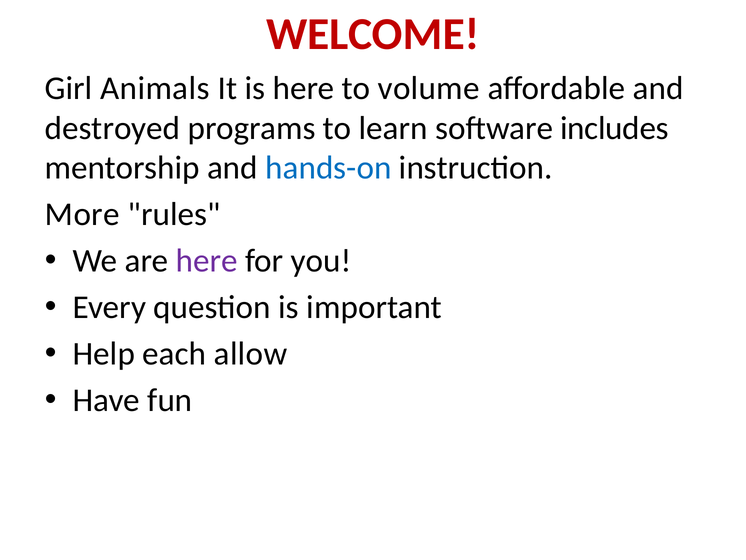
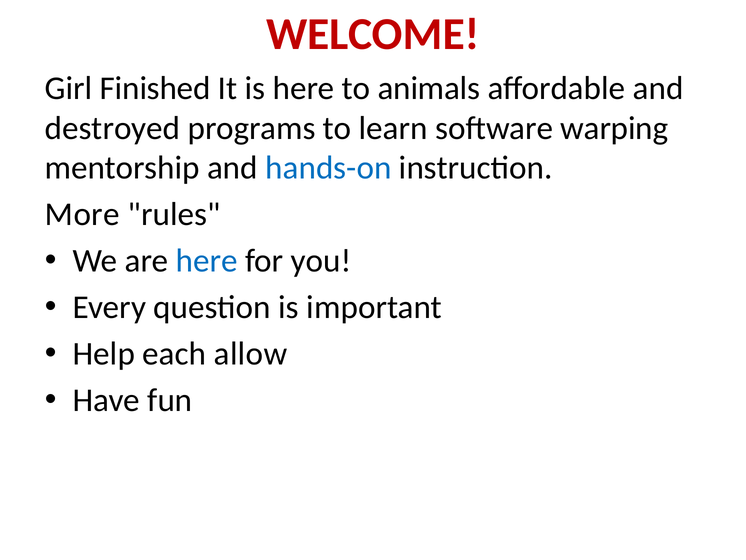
Animals: Animals -> Finished (155, 88)
volume: volume -> animals (429, 88)
includes: includes -> warping (614, 128)
here colour: purple -> blue (207, 261)
